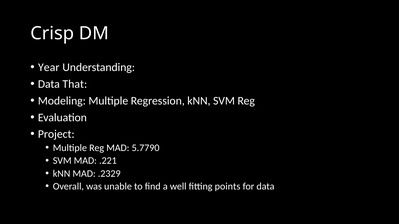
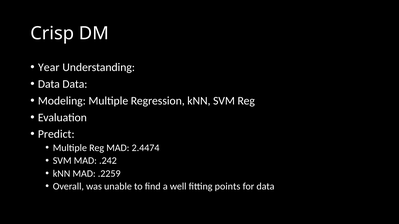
Data That: That -> Data (75, 84)
Project: Project -> Predict (56, 134)
5.7790: 5.7790 -> 2.4474 (146, 148)
.221: .221 -> .242 (108, 161)
.2329: .2329 -> .2259 (109, 174)
